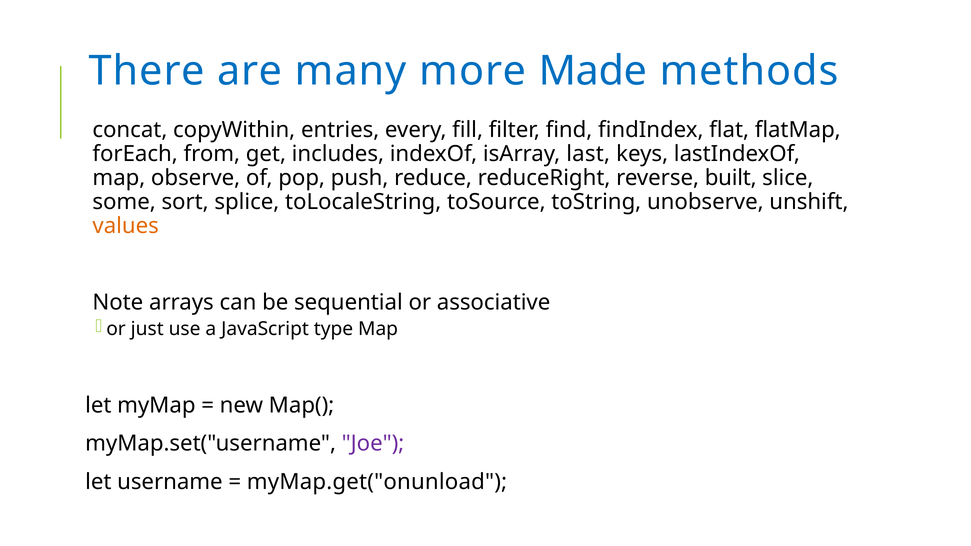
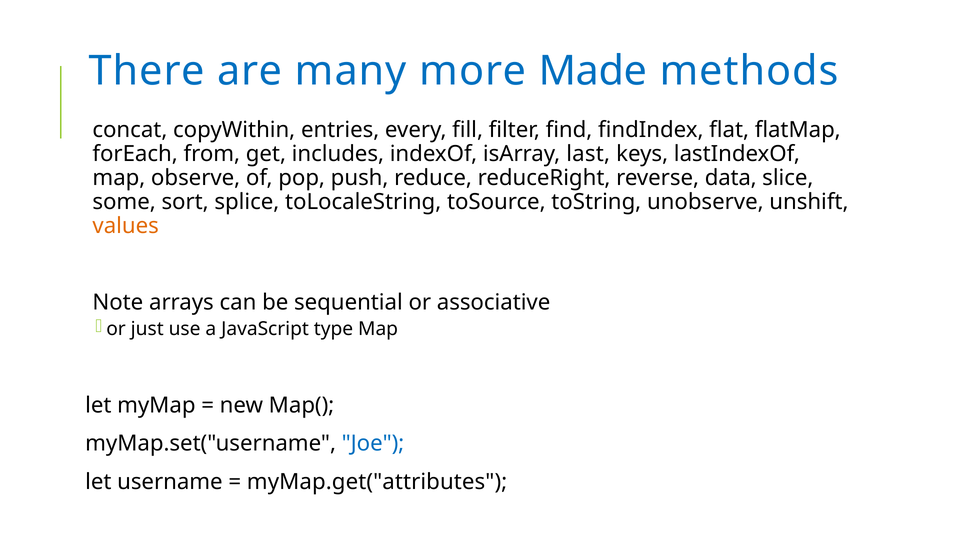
built: built -> data (731, 178)
Joe colour: purple -> blue (373, 444)
myMap.get("onunload: myMap.get("onunload -> myMap.get("attributes (377, 482)
